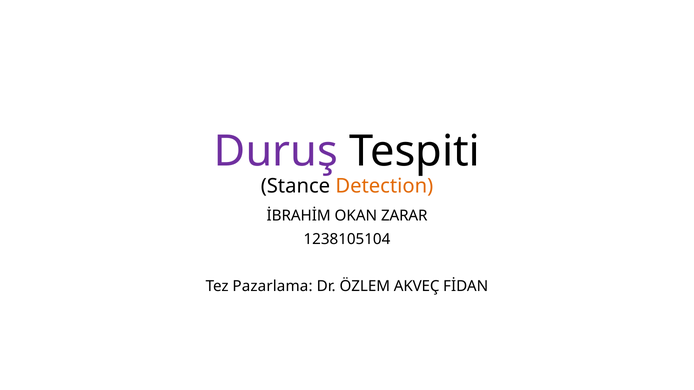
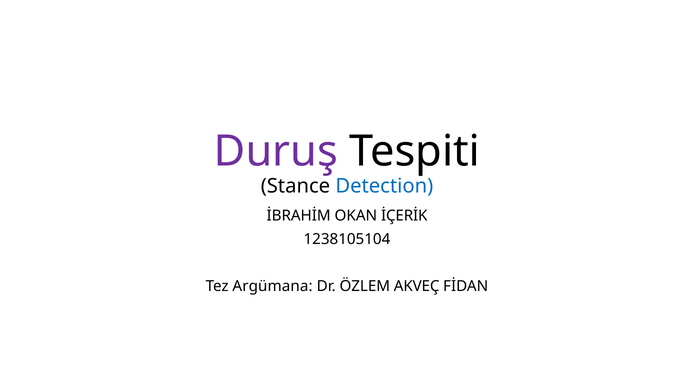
Detection colour: orange -> blue (384, 186)
ZARAR: ZARAR -> İÇERİK (404, 216)
Pazarlama: Pazarlama -> Argümana (273, 287)
